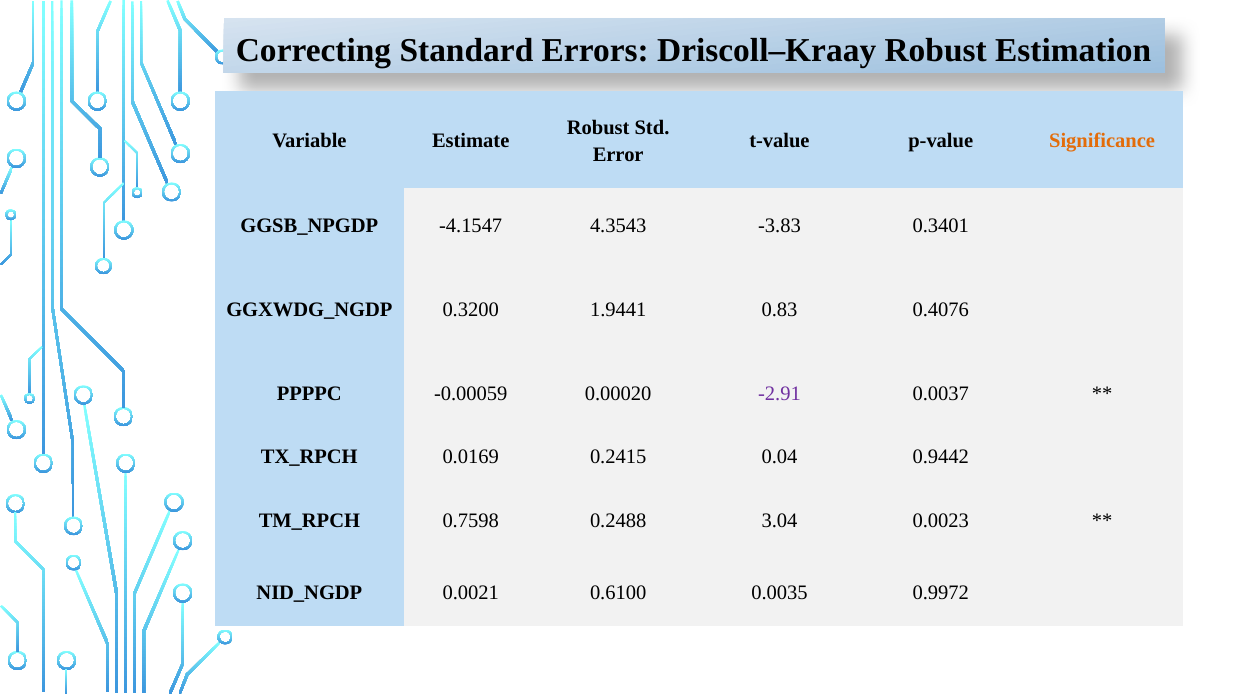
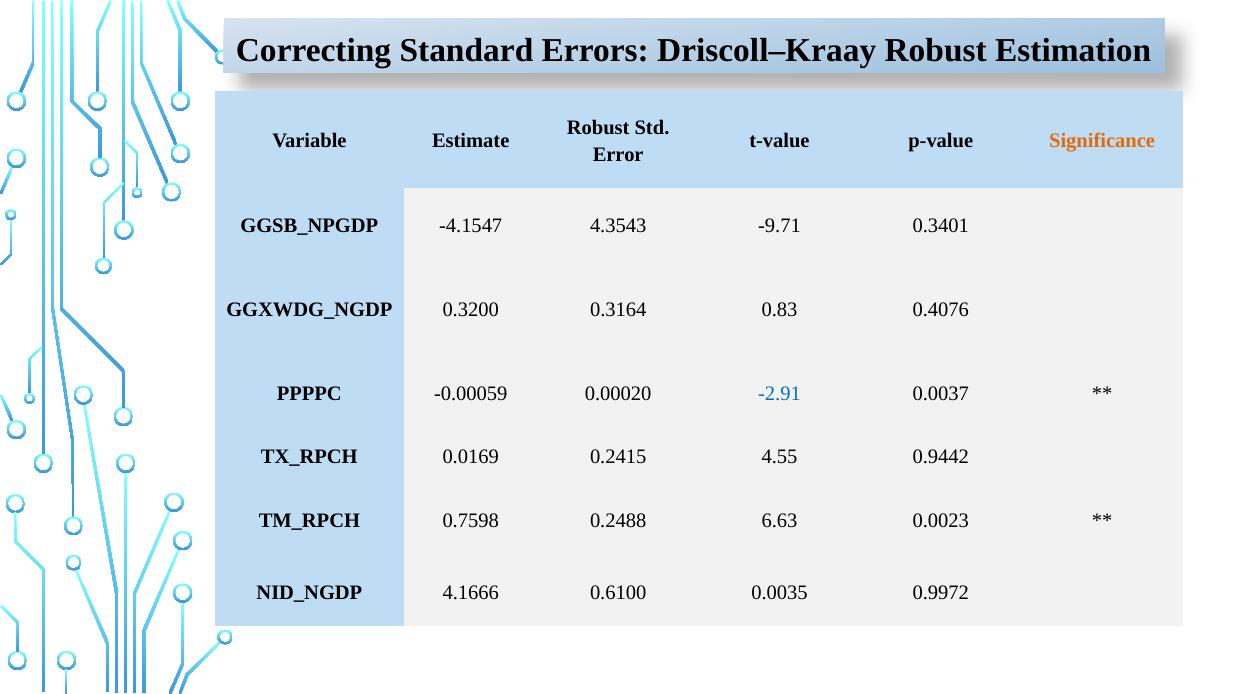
-3.83: -3.83 -> -9.71 (779, 225)
1.9441: 1.9441 -> 0.3164 (618, 310)
-2.91 colour: purple -> blue (779, 394)
0.04: 0.04 -> 4.55 (780, 457)
3.04: 3.04 -> 6.63 (780, 520)
0.0021: 0.0021 -> 4.1666 (471, 592)
